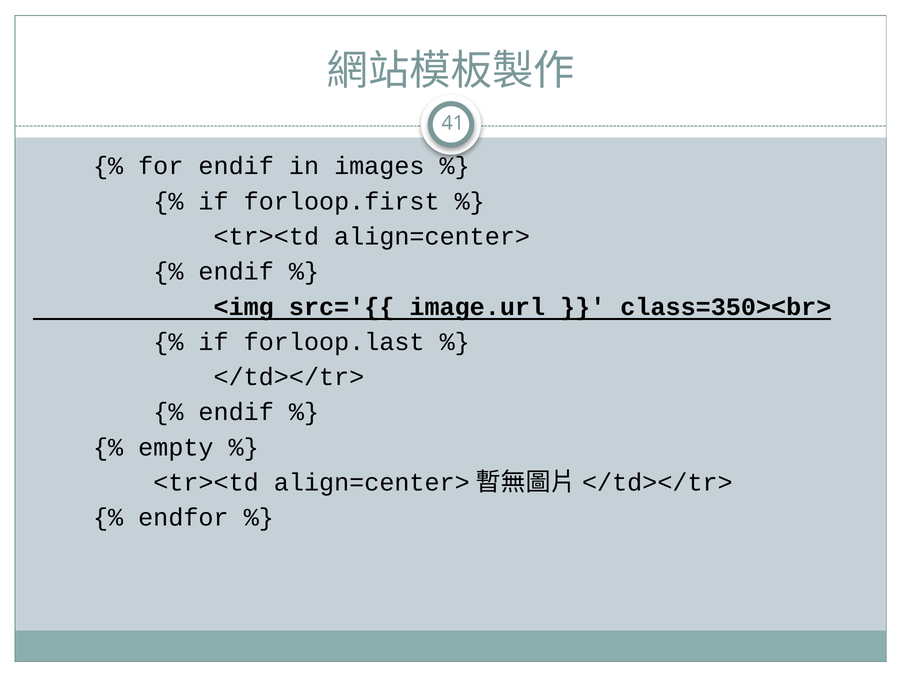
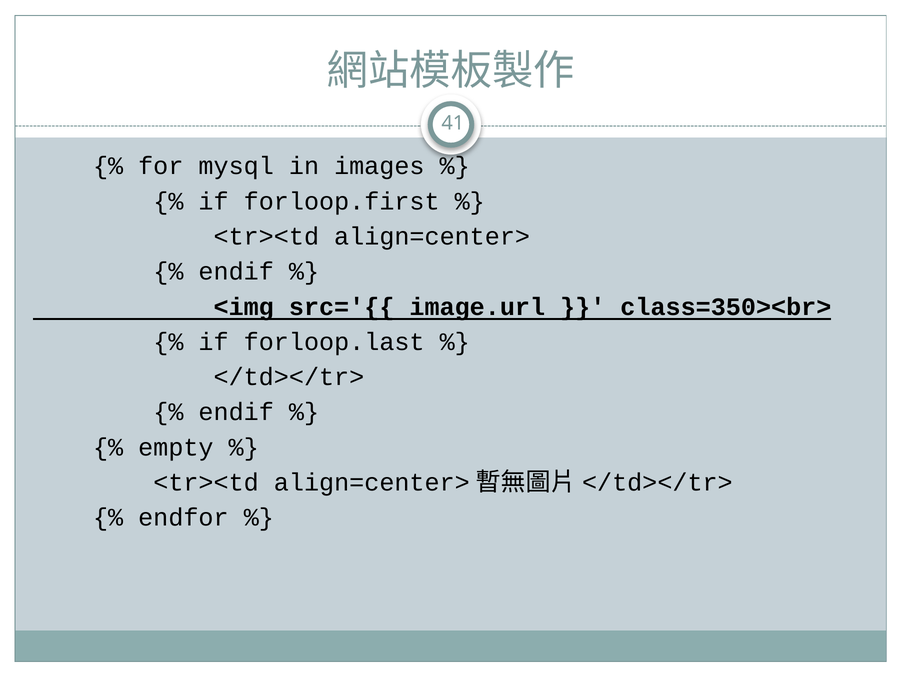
for endif: endif -> mysql (236, 166)
